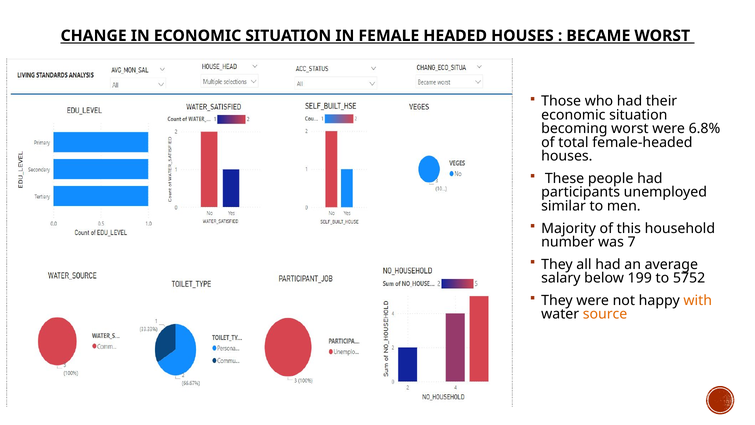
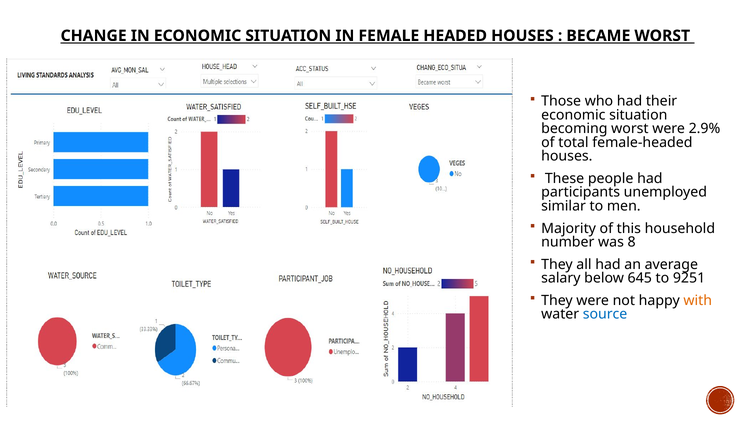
6.8%: 6.8% -> 2.9% (704, 129)
7: 7 -> 8 (632, 242)
199: 199 -> 645 (640, 278)
5752: 5752 -> 9251 (689, 278)
source colour: orange -> blue (605, 314)
